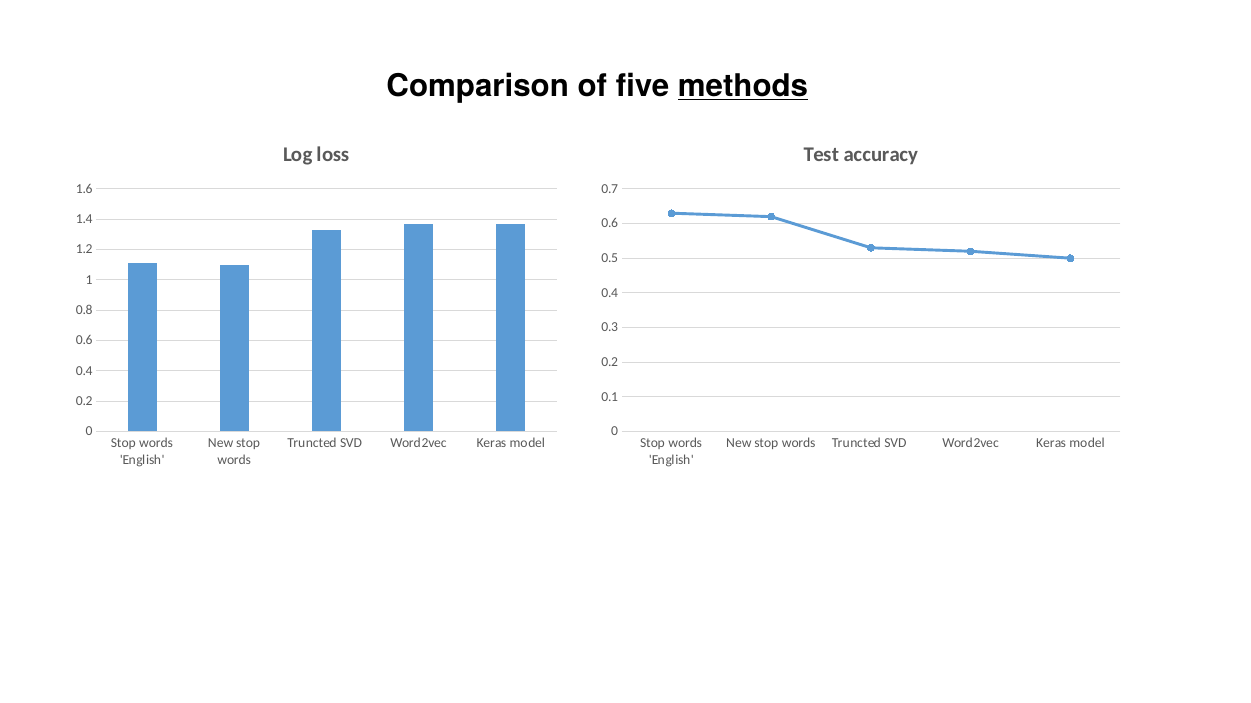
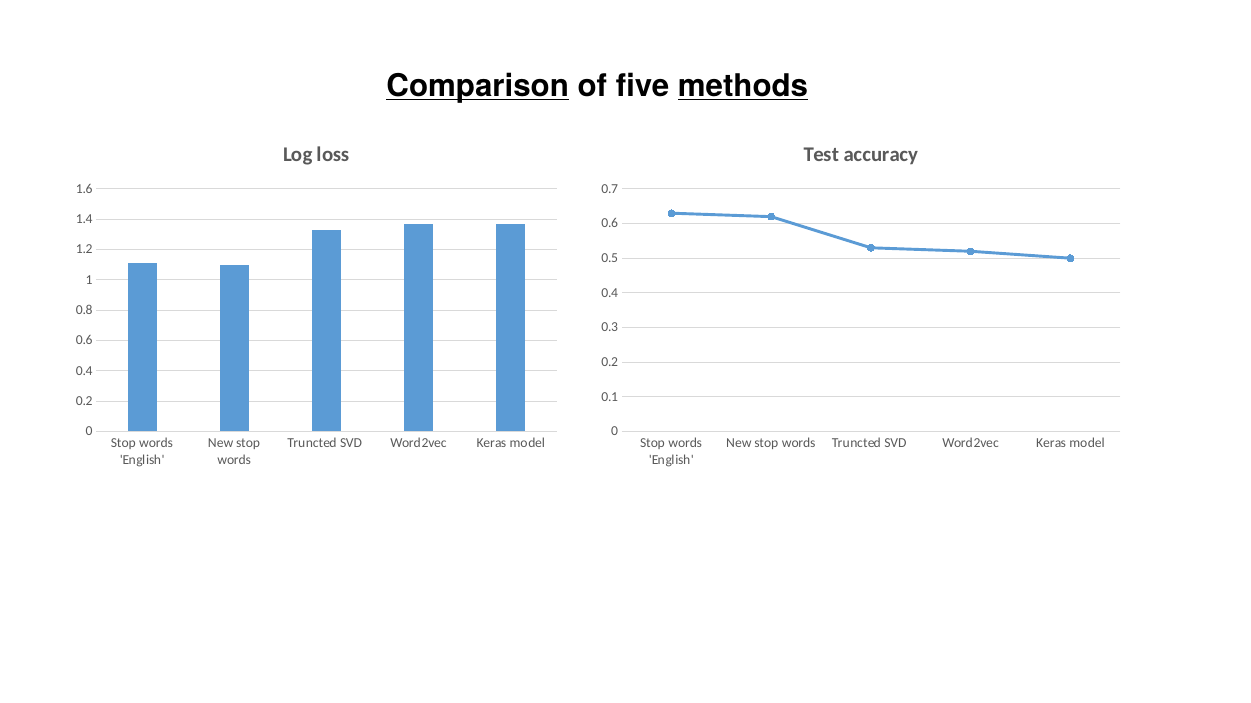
Comparison underline: none -> present (478, 86)
